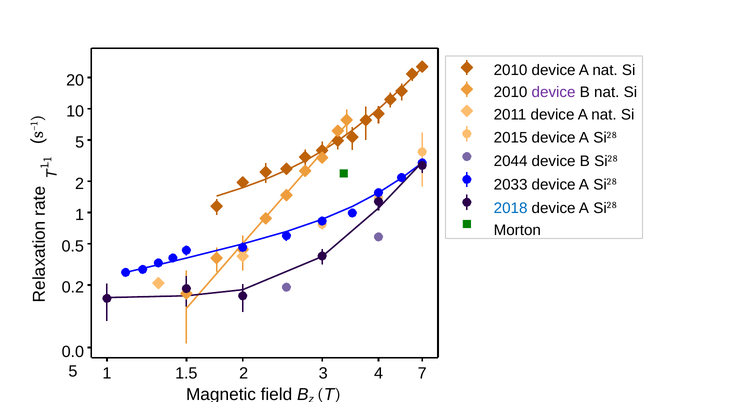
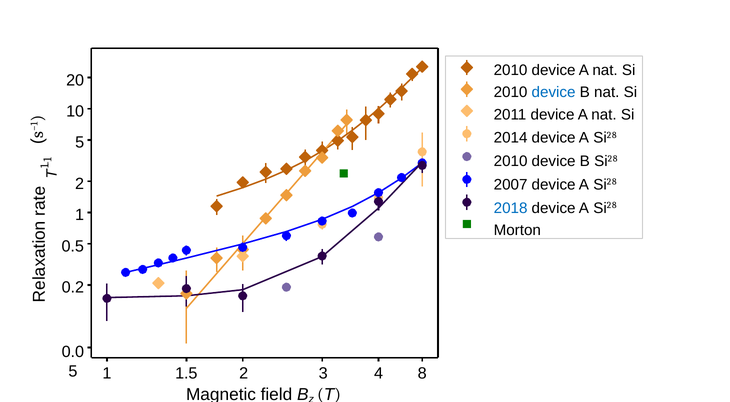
device colour: purple -> blue (554, 92)
2015: 2015 -> 2014 (511, 138)
2044: 2044 -> 2010 (511, 161)
2033: 2033 -> 2007 (511, 184)
7: 7 -> 8 (422, 373)
